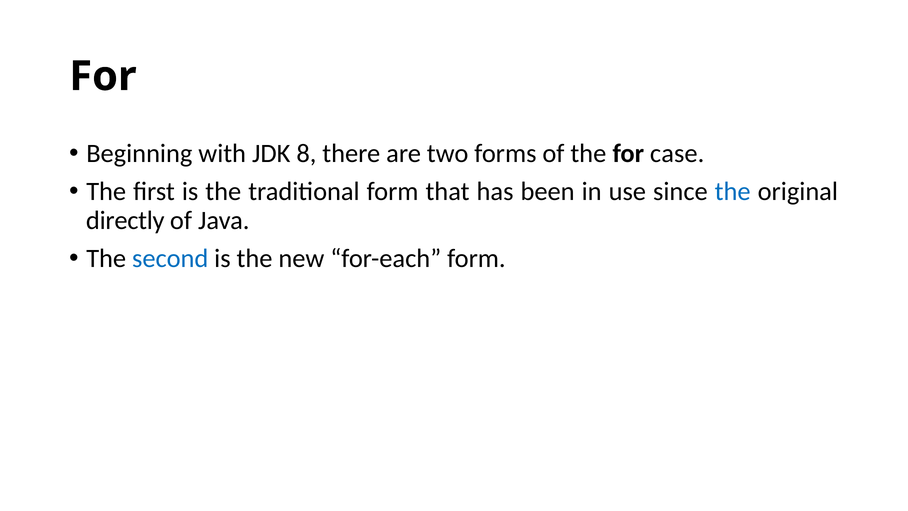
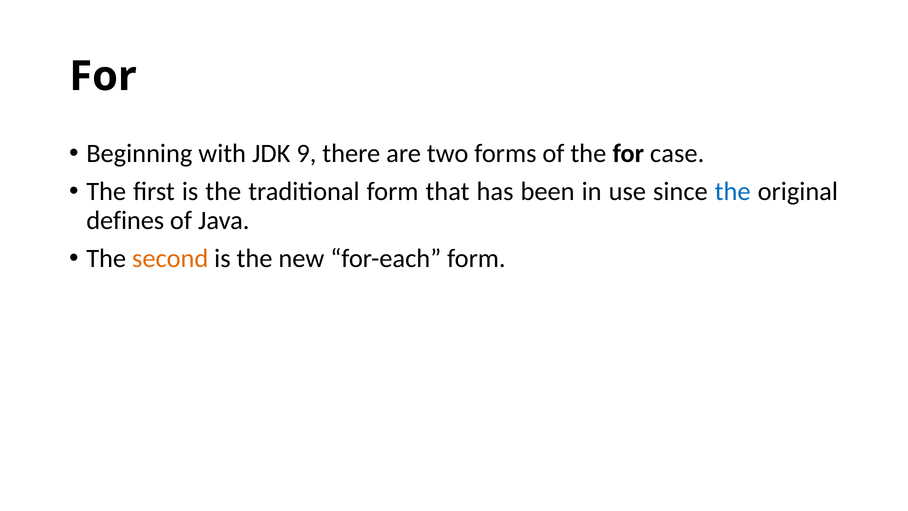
8: 8 -> 9 (306, 154)
directly: directly -> defines (125, 220)
second colour: blue -> orange (170, 258)
